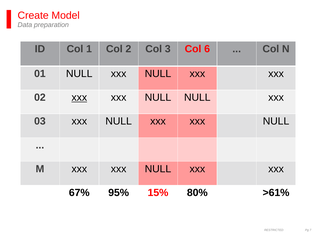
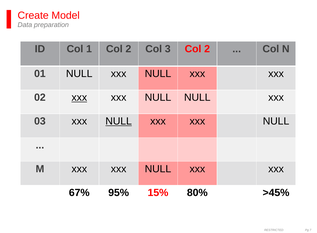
3 Col 6: 6 -> 2 (207, 49)
NULL underline: none -> present (119, 121)
>61%: >61% -> >45% (276, 193)
